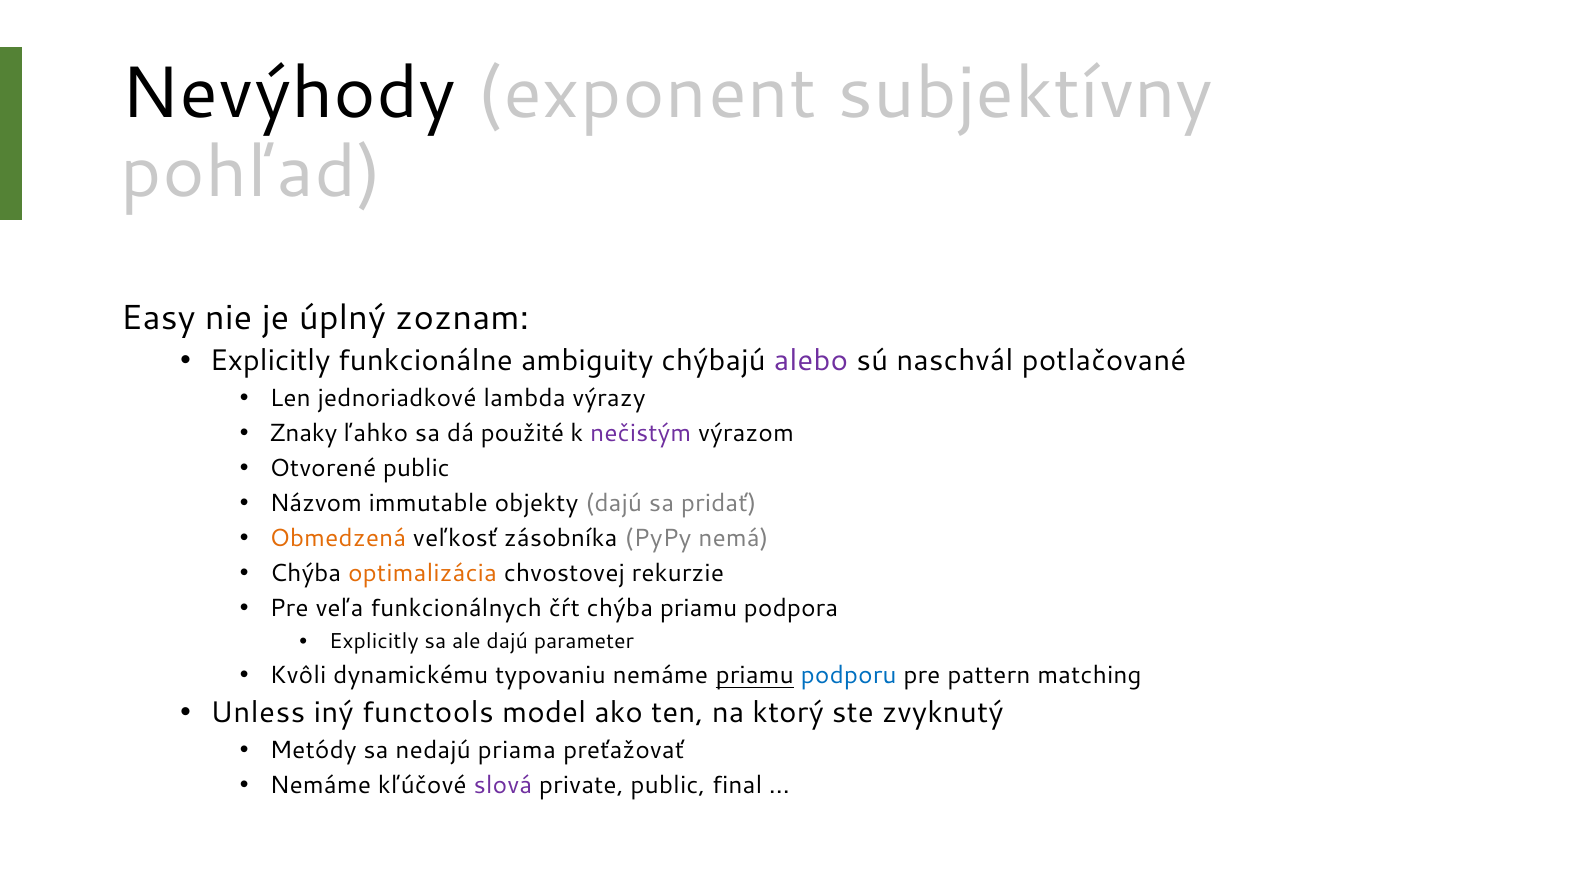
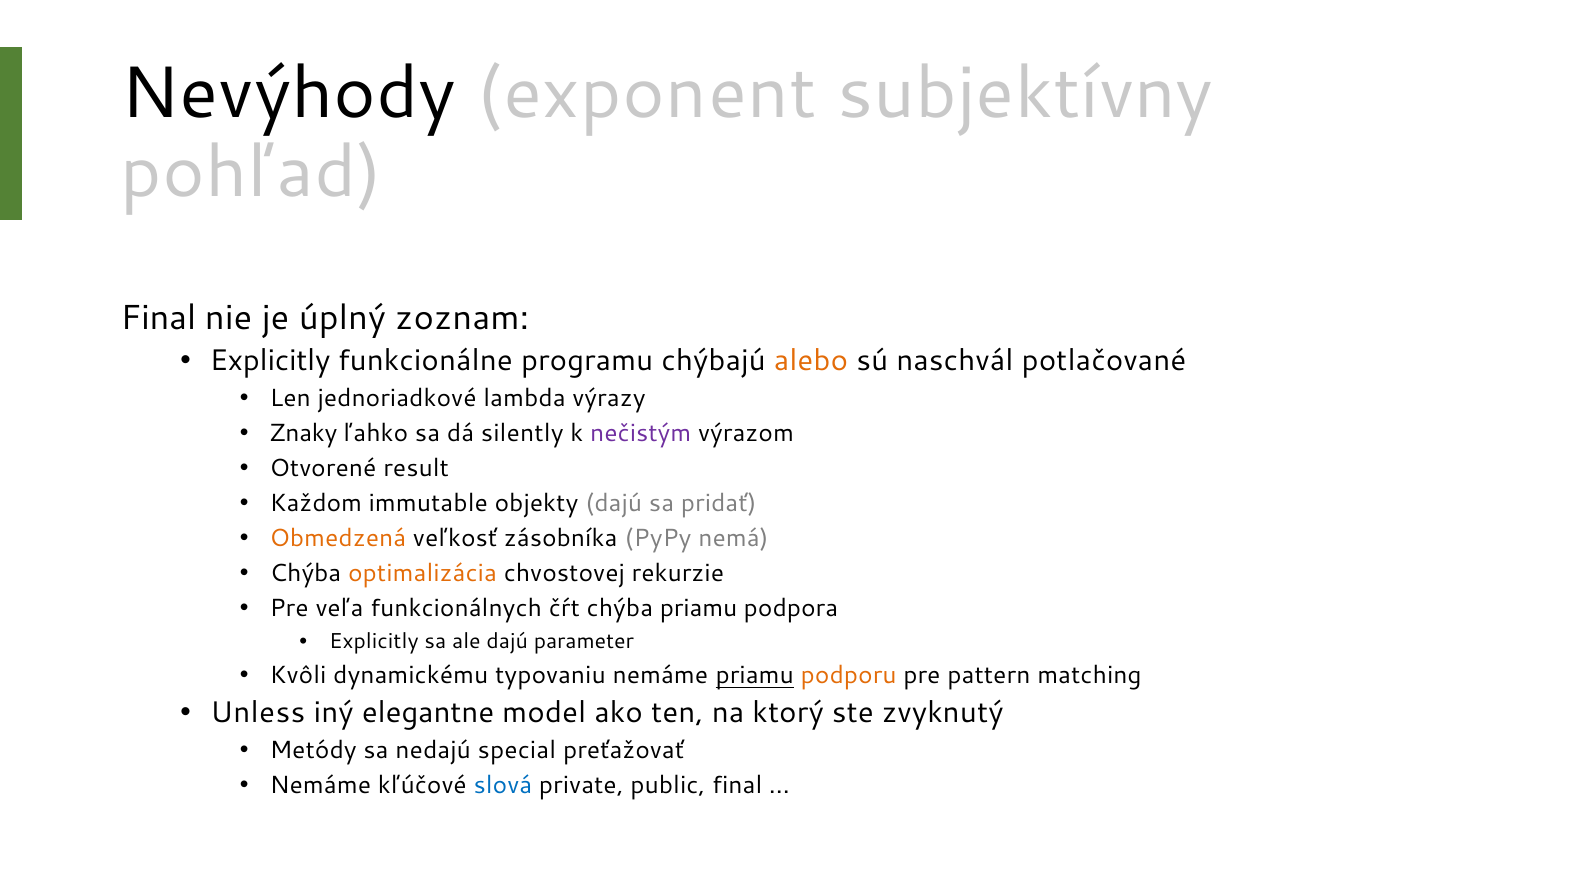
Easy: Easy -> Final (158, 318)
ambiguity: ambiguity -> programu (587, 361)
alebo colour: purple -> orange (811, 361)
použité: použité -> silently (522, 433)
Otvorené public: public -> result (416, 469)
Názvom: Názvom -> Každom (316, 504)
podporu colour: blue -> orange (849, 675)
functools: functools -> elegantne (428, 713)
priama: priama -> special (517, 751)
slová colour: purple -> blue (503, 786)
